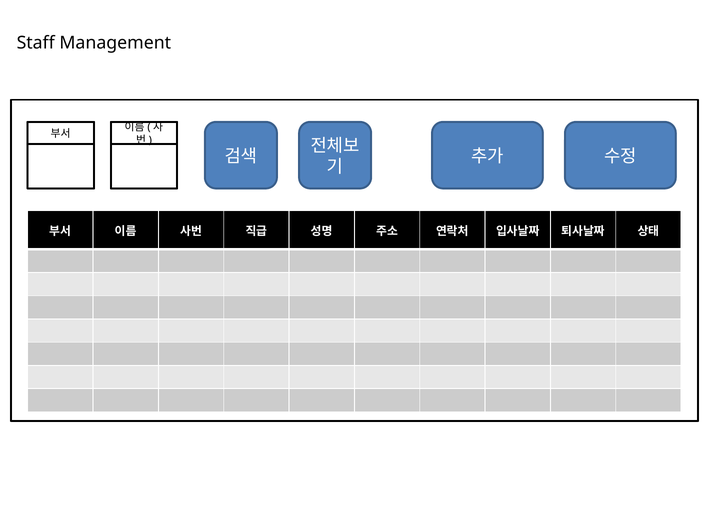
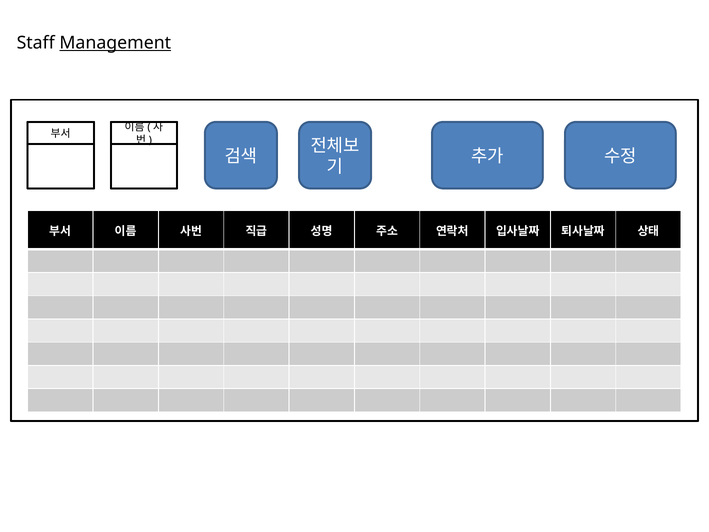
Management underline: none -> present (115, 43)
